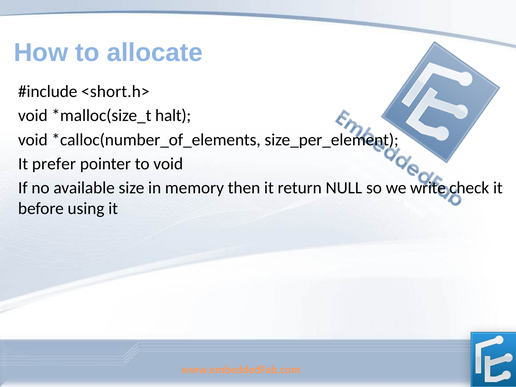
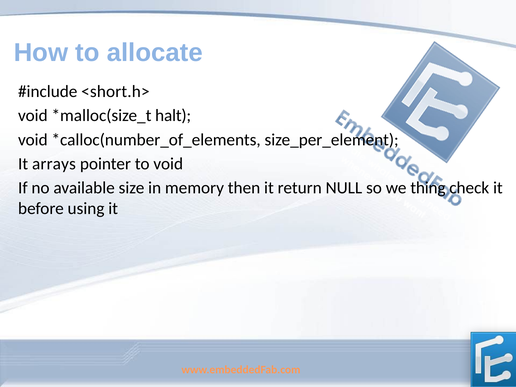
prefer: prefer -> arrays (54, 164)
write: write -> thing (428, 188)
